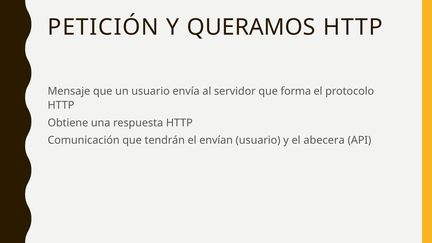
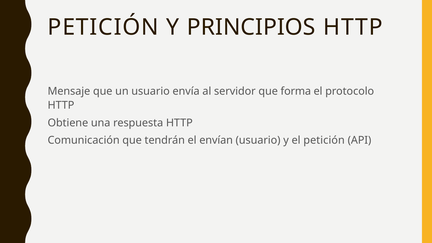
QUERAMOS: QUERAMOS -> PRINCIPIOS (251, 27)
el abecera: abecera -> petición (324, 140)
